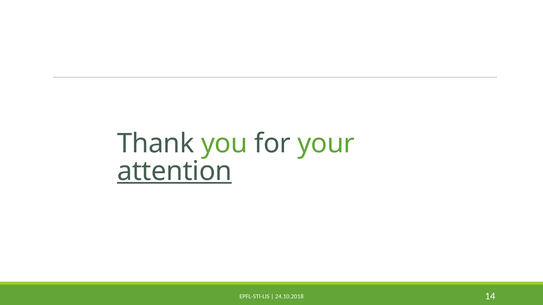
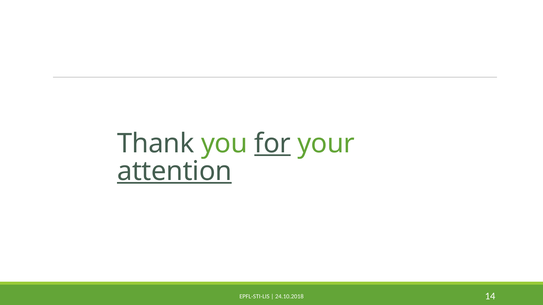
for underline: none -> present (273, 144)
